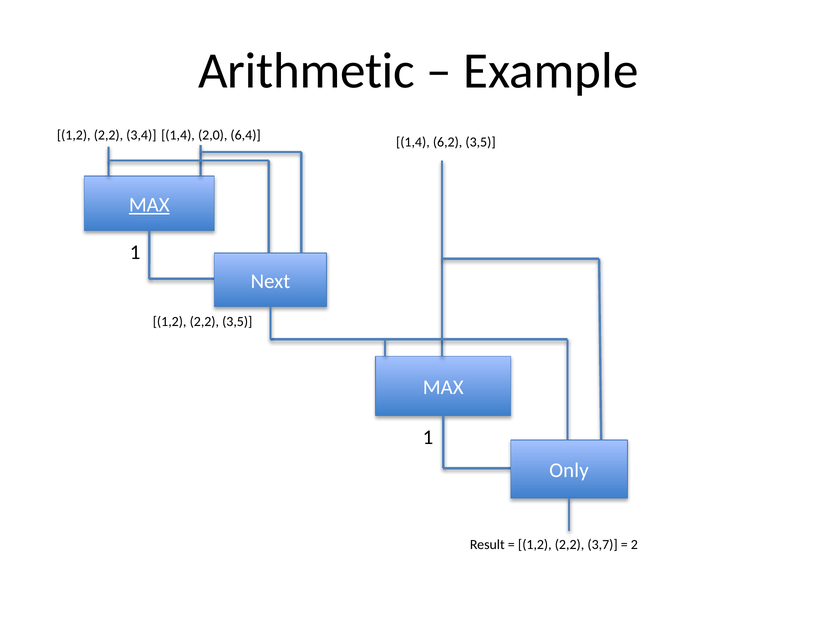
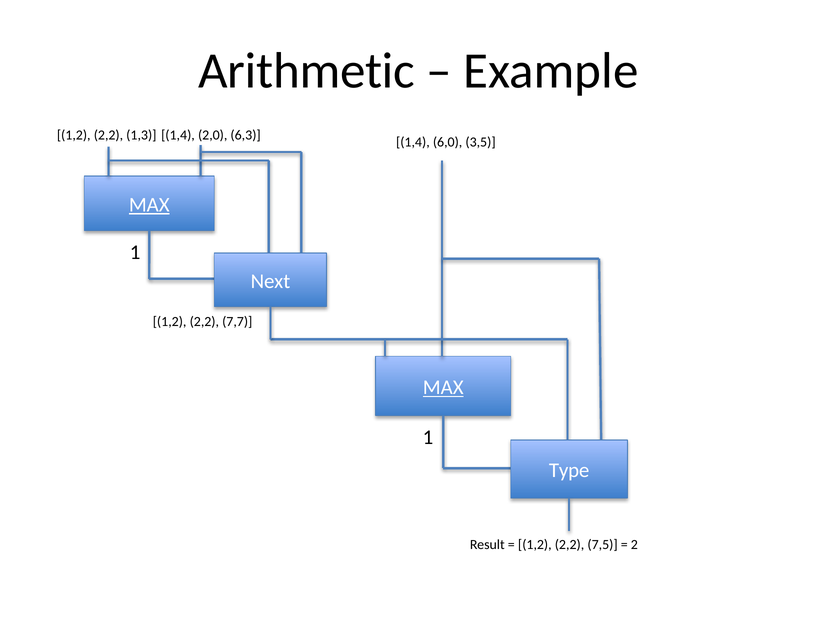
3,4: 3,4 -> 1,3 (141, 135)
6,4: 6,4 -> 6,3 (246, 135)
6,2: 6,2 -> 6,0 (448, 142)
2,2 3,5: 3,5 -> 7,7 (237, 322)
MAX underline: none -> present (443, 387)
Only: Only -> Type (569, 471)
3,7: 3,7 -> 7,5 (603, 544)
